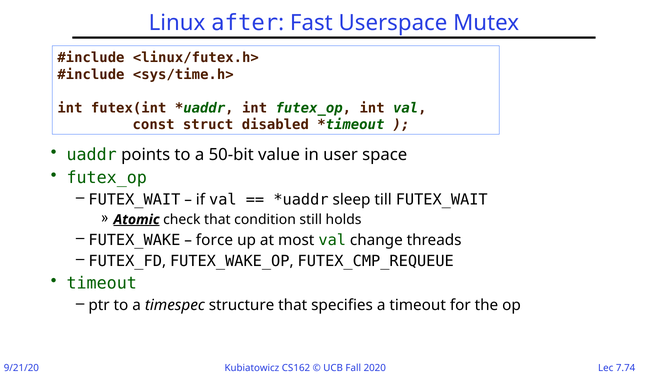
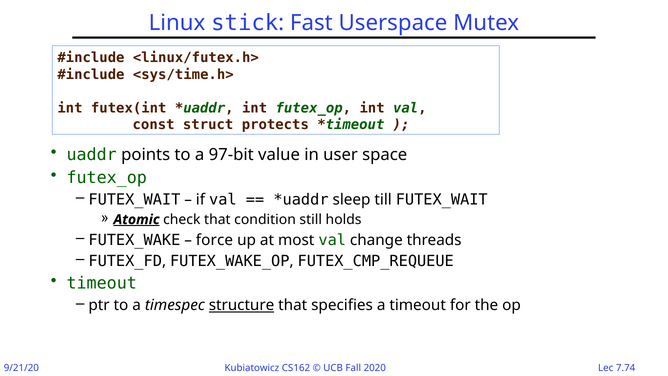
after: after -> stick (245, 23)
disabled: disabled -> protects (275, 125)
50-bit: 50-bit -> 97-bit (231, 155)
structure underline: none -> present (242, 305)
